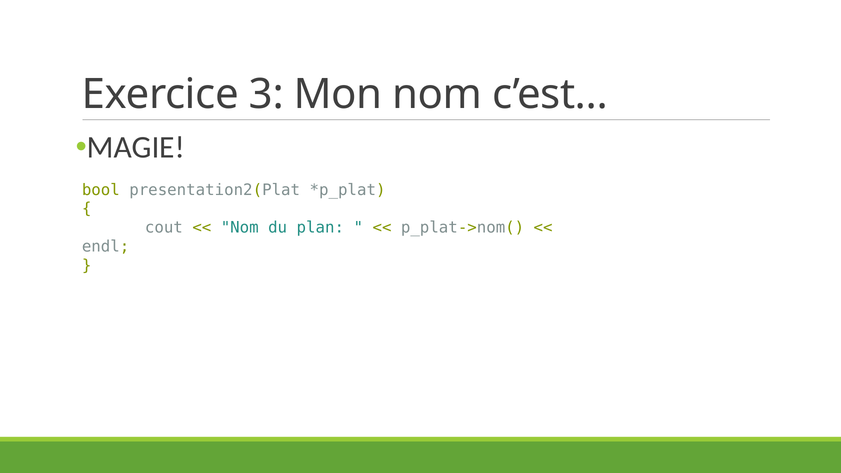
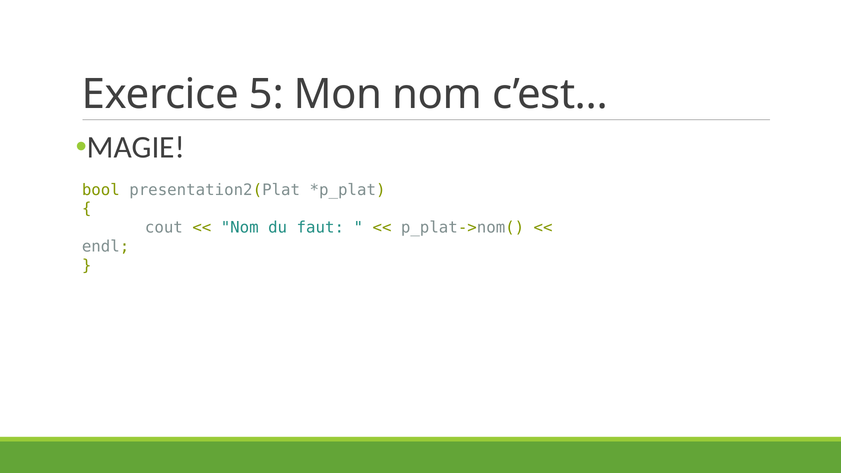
3: 3 -> 5 (266, 94)
plan: plan -> faut (320, 228)
